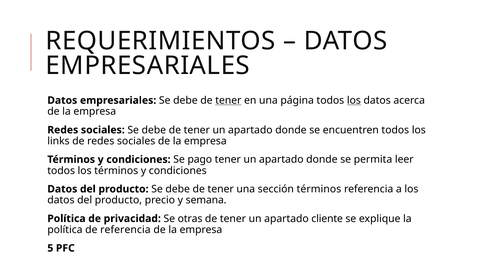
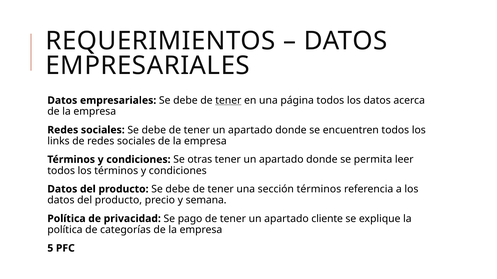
los underline: present -> none (354, 101)
pago: pago -> otras (200, 160)
otras: otras -> pago (190, 219)
de referencia: referencia -> categorías (125, 230)
